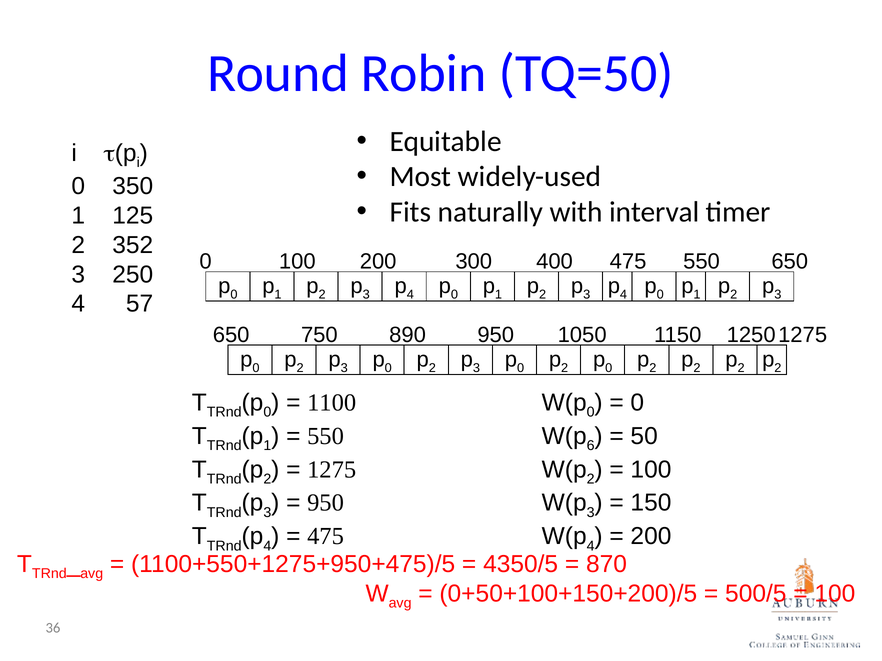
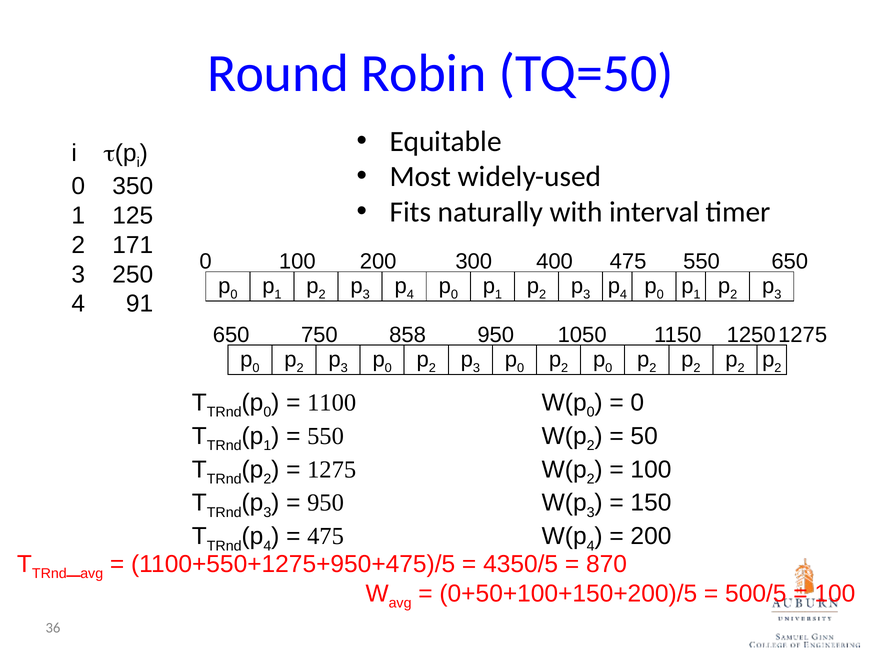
352: 352 -> 171 (133, 245)
57: 57 -> 91 (140, 304)
890: 890 -> 858 (408, 335)
6: 6 -> 2 (591, 446)
